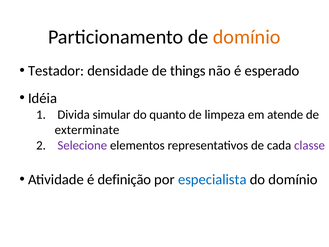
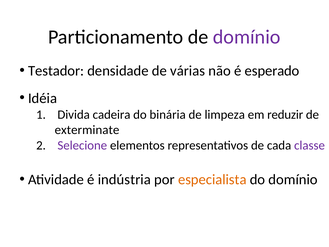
domínio colour: orange -> purple (247, 37)
things: things -> várias (188, 71)
simular: simular -> cadeira (112, 114)
quanto: quanto -> binária (168, 114)
atende: atende -> reduzir (285, 114)
definição: definição -> indústria (124, 179)
especialista colour: blue -> orange (212, 179)
